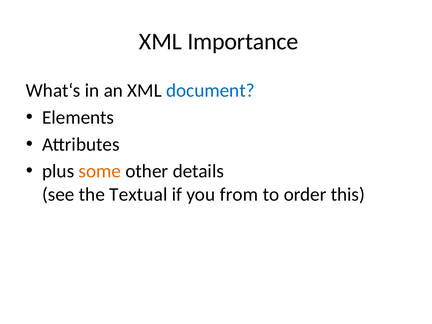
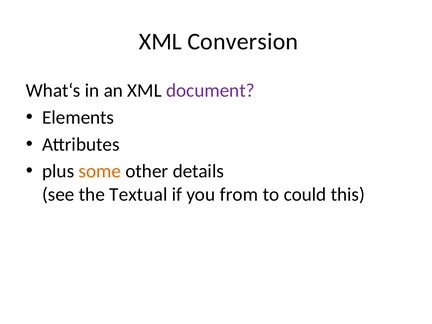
Importance: Importance -> Conversion (243, 42)
document colour: blue -> purple (210, 91)
order: order -> could (305, 194)
